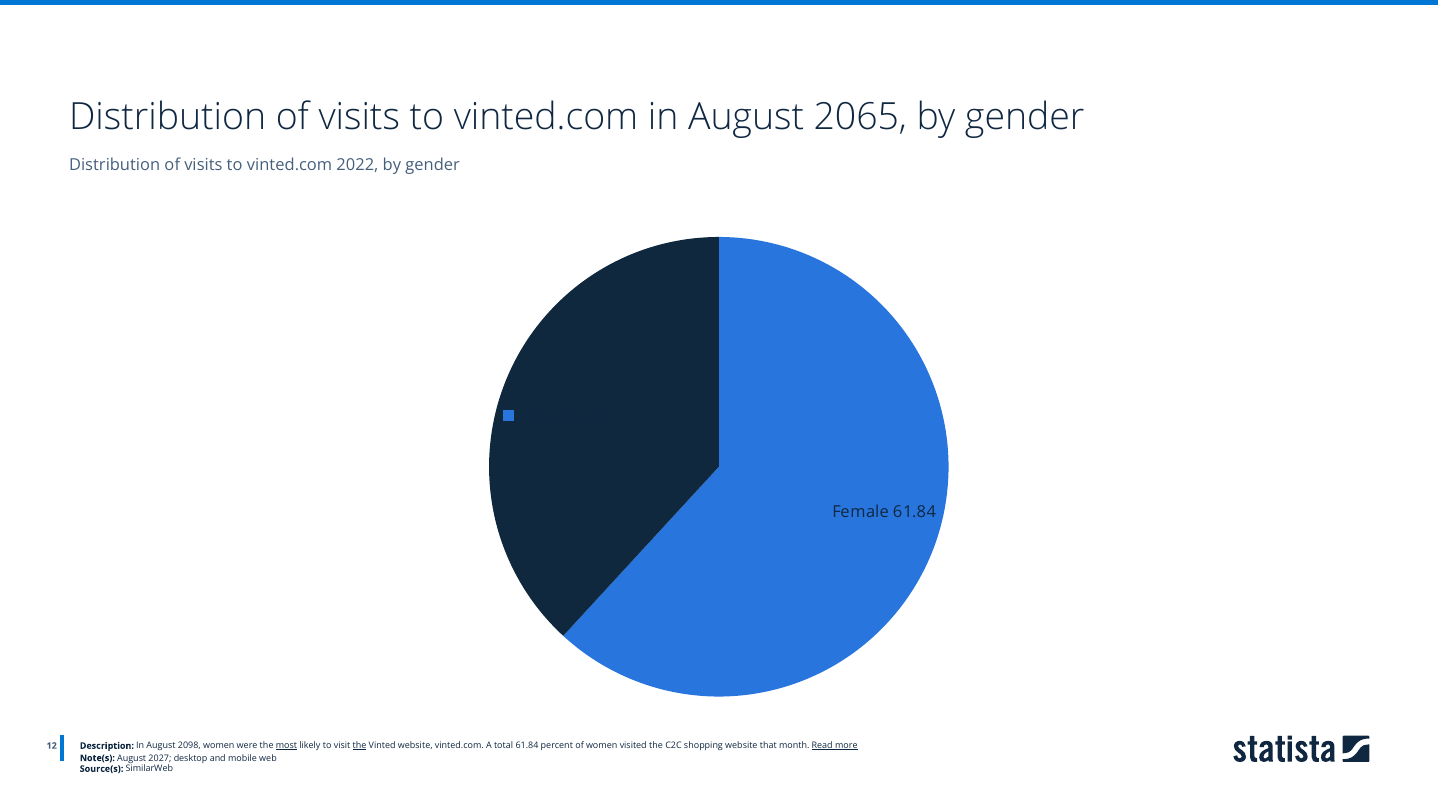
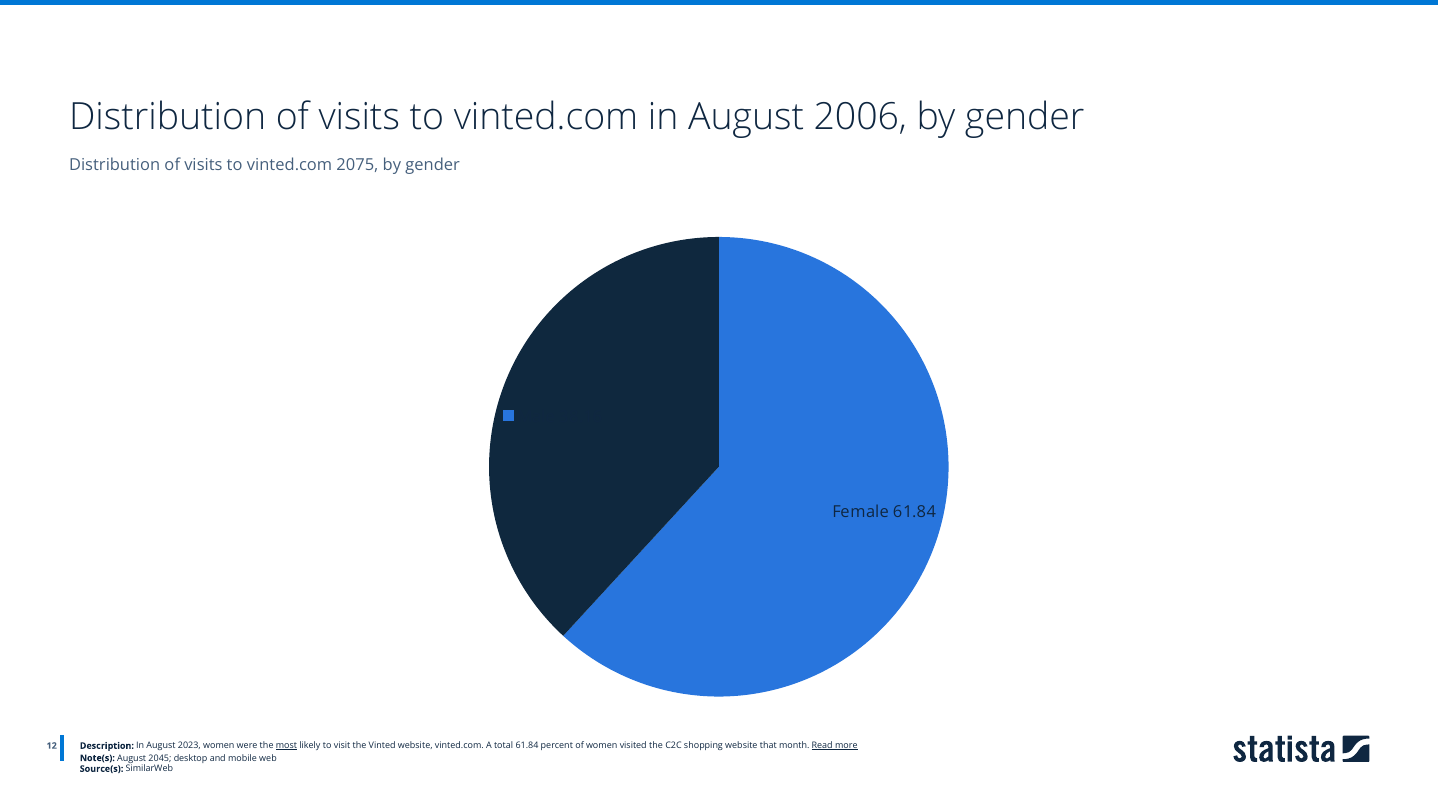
2065: 2065 -> 2006 (860, 117)
2022: 2022 -> 2075 (357, 165)
2098: 2098 -> 2023 (189, 746)
the underline: present -> none (360, 746)
2027: 2027 -> 2045 (160, 758)
